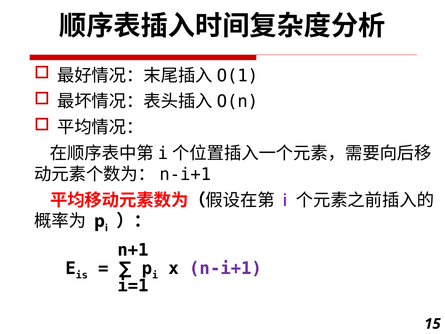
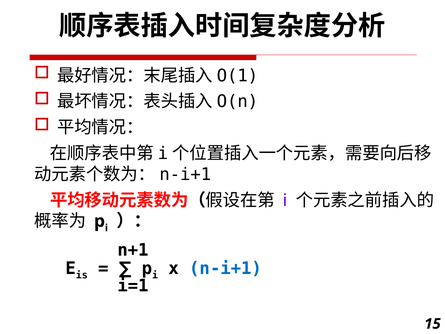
n-i+1 colour: purple -> blue (226, 268)
